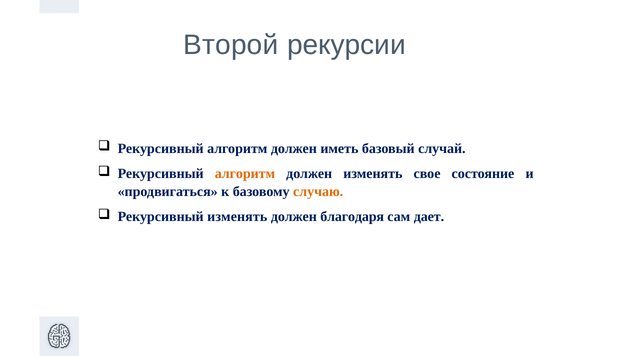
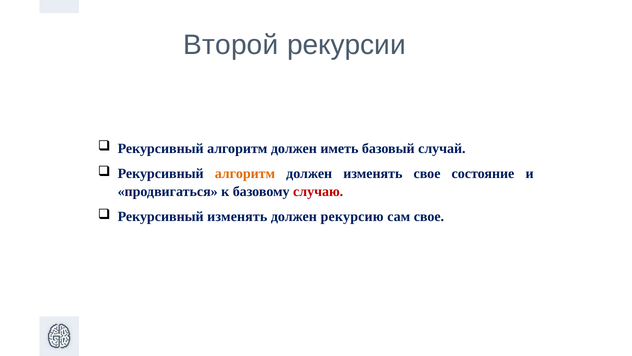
случаю colour: orange -> red (318, 191)
благодаря: благодаря -> рекурсию (352, 216)
сам дает: дает -> свое (429, 216)
